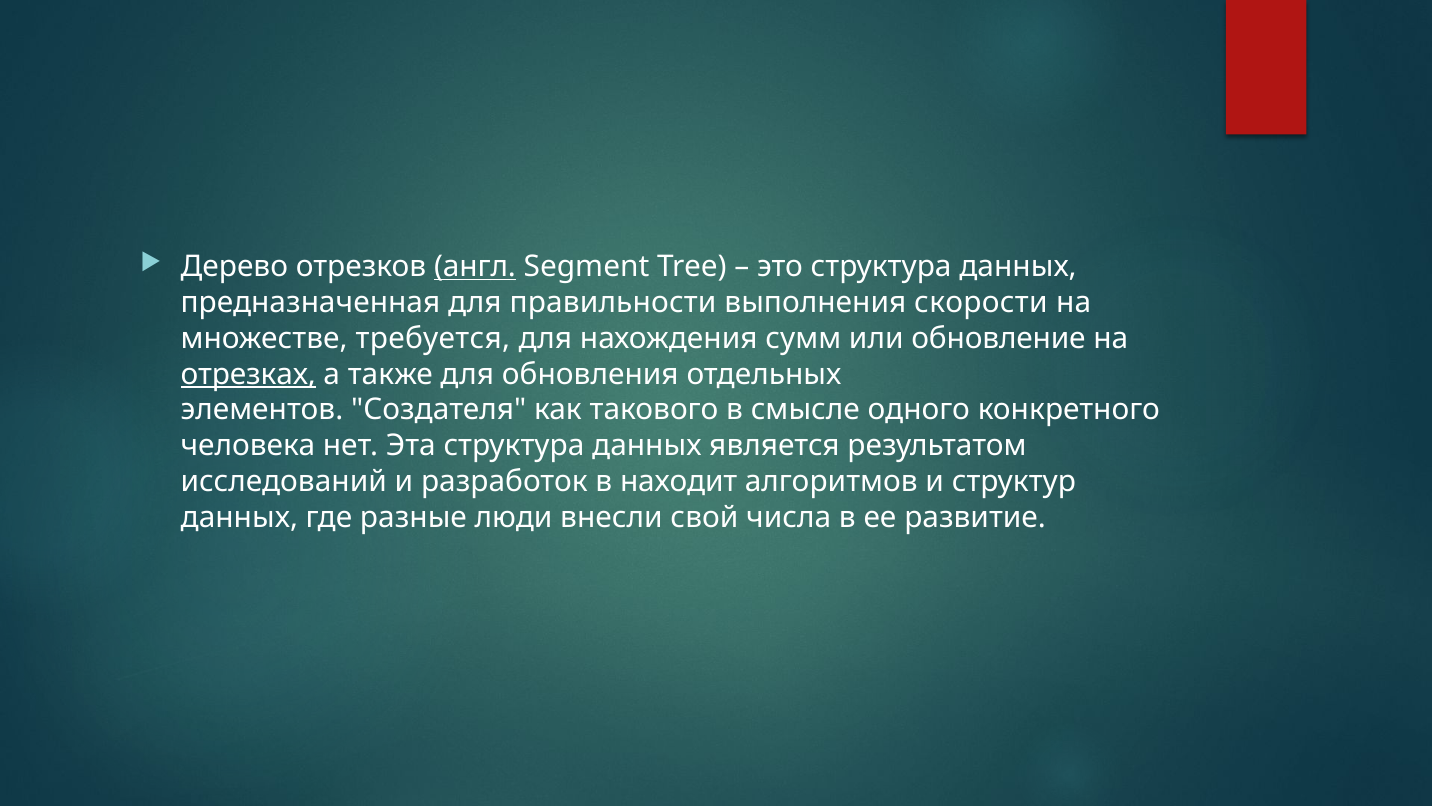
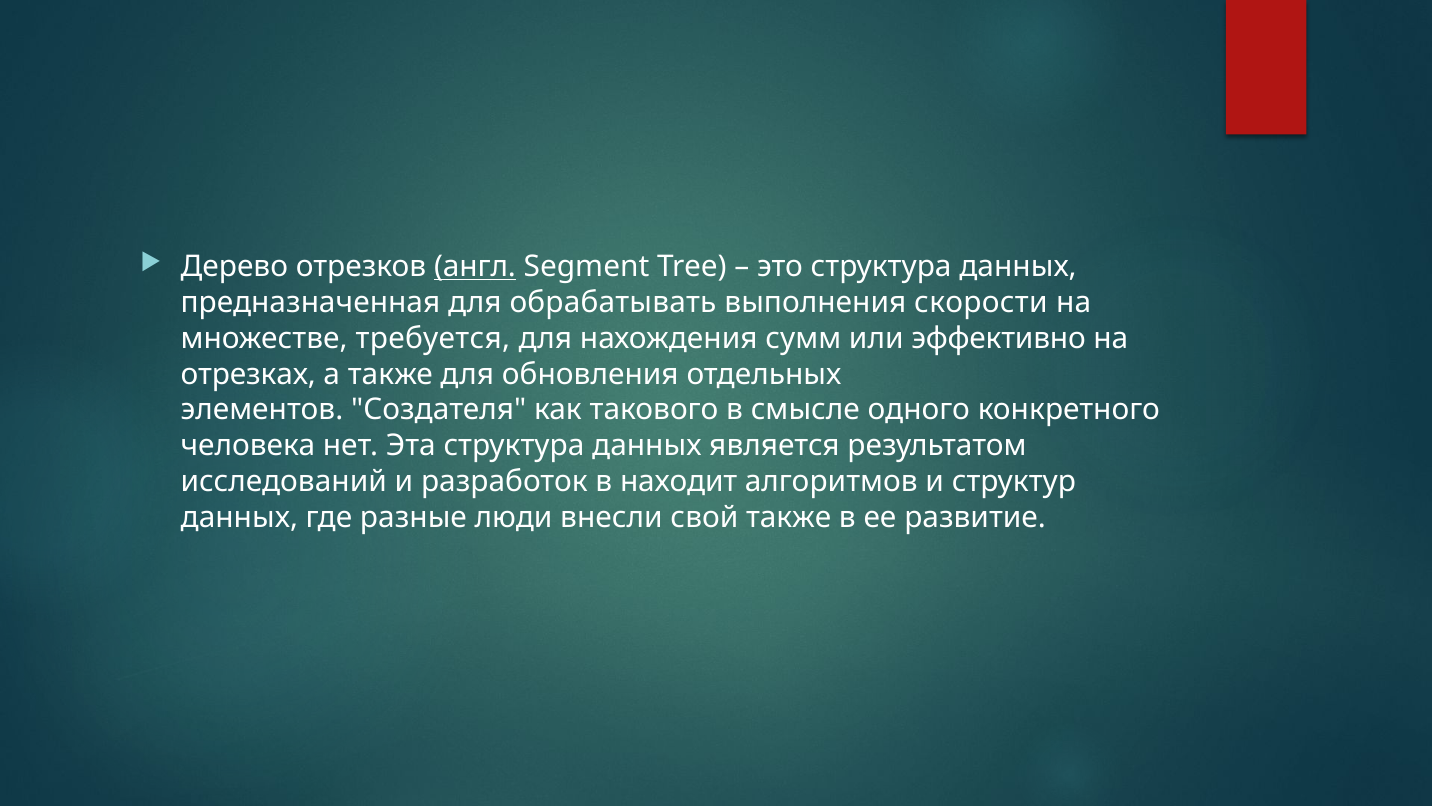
правильности: правильности -> обрабатывать (613, 302)
обновление: обновление -> эффективно (999, 338)
отрезках underline: present -> none (248, 374)
свой числа: числа -> также (789, 517)
